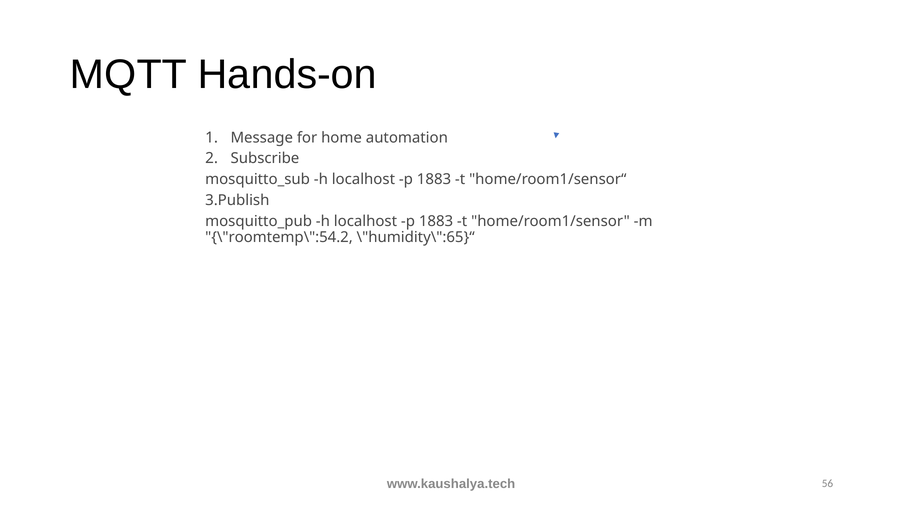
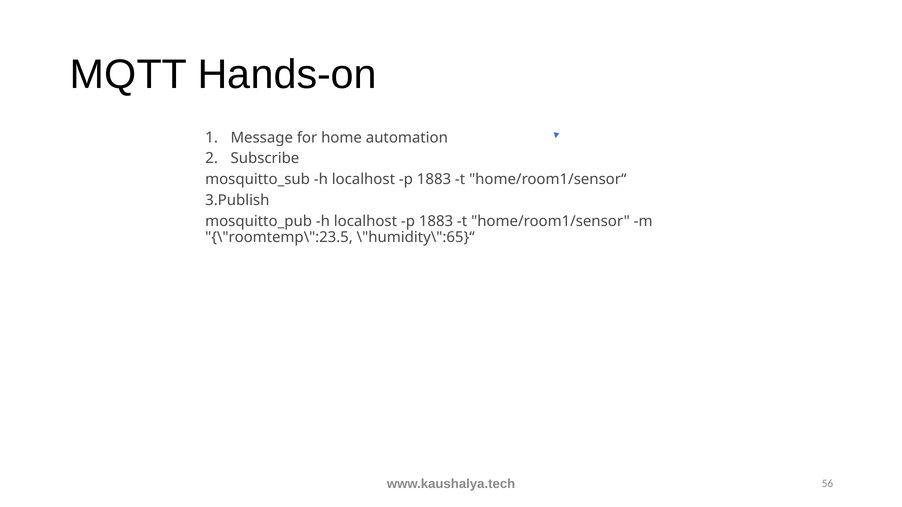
\"roomtemp\":54.2: \"roomtemp\":54.2 -> \"roomtemp\":23.5 (279, 238)
